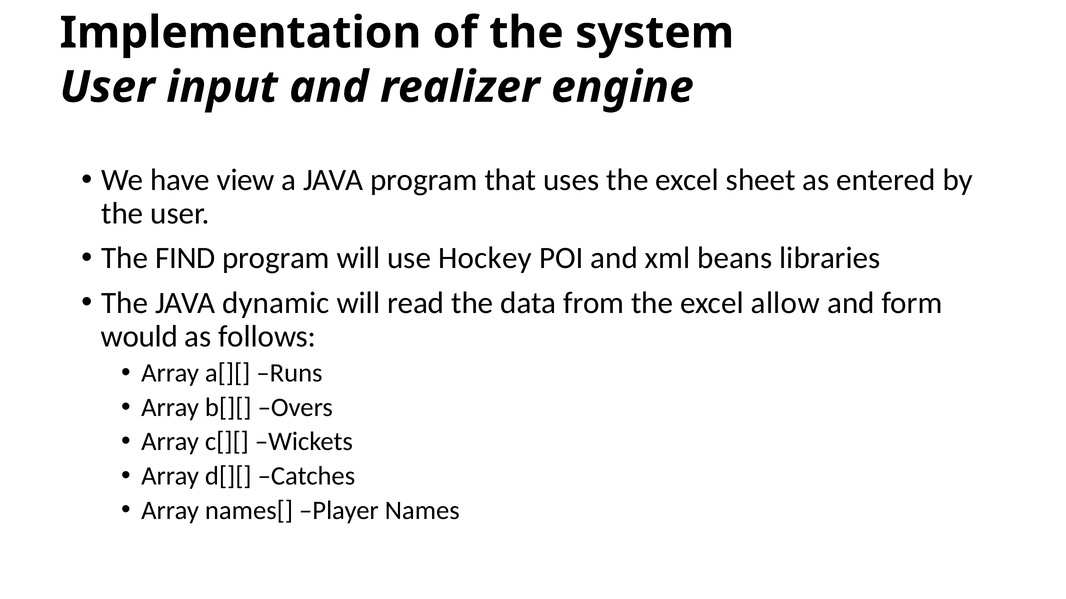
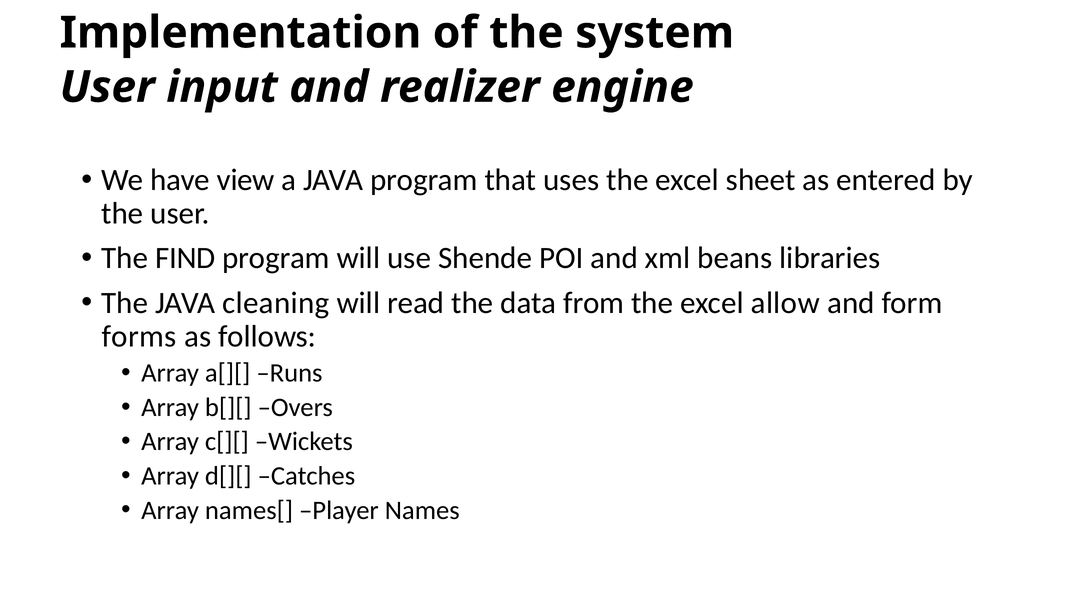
Hockey: Hockey -> Shende (485, 259)
dynamic: dynamic -> cleaning (276, 303)
would: would -> forms (139, 337)
